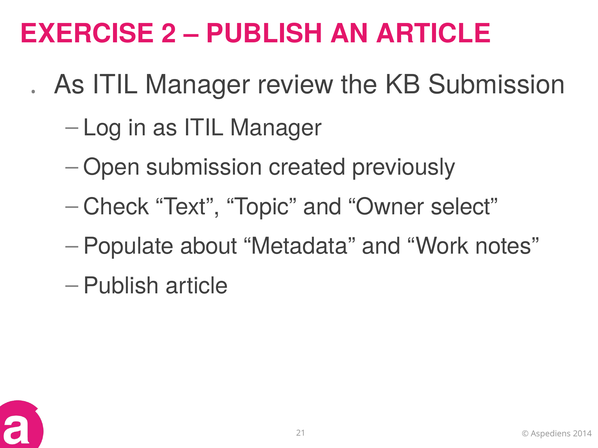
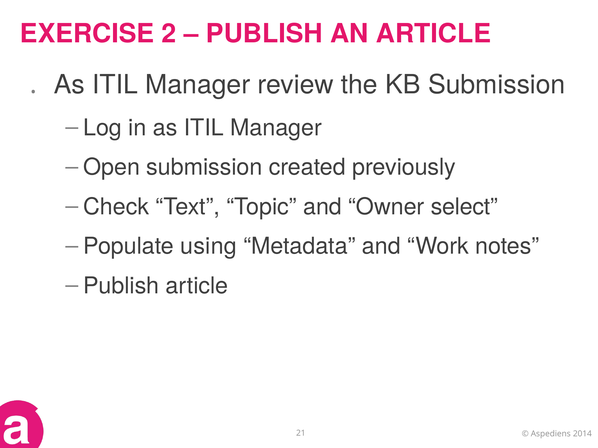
about: about -> using (209, 247)
